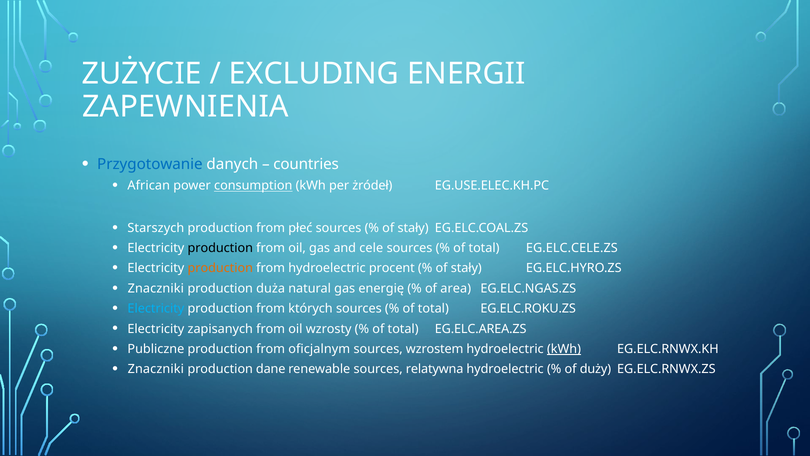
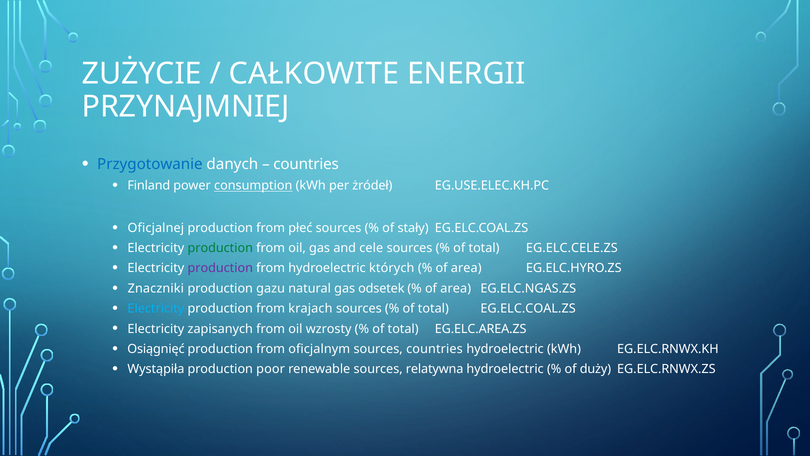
EXCLUDING: EXCLUDING -> CAŁKOWITE (314, 74)
ZAPEWNIENIA: ZAPEWNIENIA -> PRZYNAJMNIEJ (186, 106)
African: African -> Finland (149, 186)
Starszych: Starszych -> Oficjalnej (156, 228)
production colour: black -> green (220, 248)
production colour: orange -> purple (220, 268)
procent: procent -> których (392, 268)
stały: stały -> area (466, 268)
duża: duża -> gazu (271, 288)
energię: energię -> odsetek (381, 288)
których: których -> krajach (310, 308)
total EG.ELC.ROKU.ZS: EG.ELC.ROKU.ZS -> EG.ELC.COAL.ZS (528, 308)
Publiczne: Publiczne -> Osiągnięć (156, 349)
sources wzrostem: wzrostem -> countries (434, 349)
kWh underline: present -> none (564, 349)
Znaczniki: Znaczniki -> Wystąpiła (156, 369)
dane: dane -> poor (271, 369)
